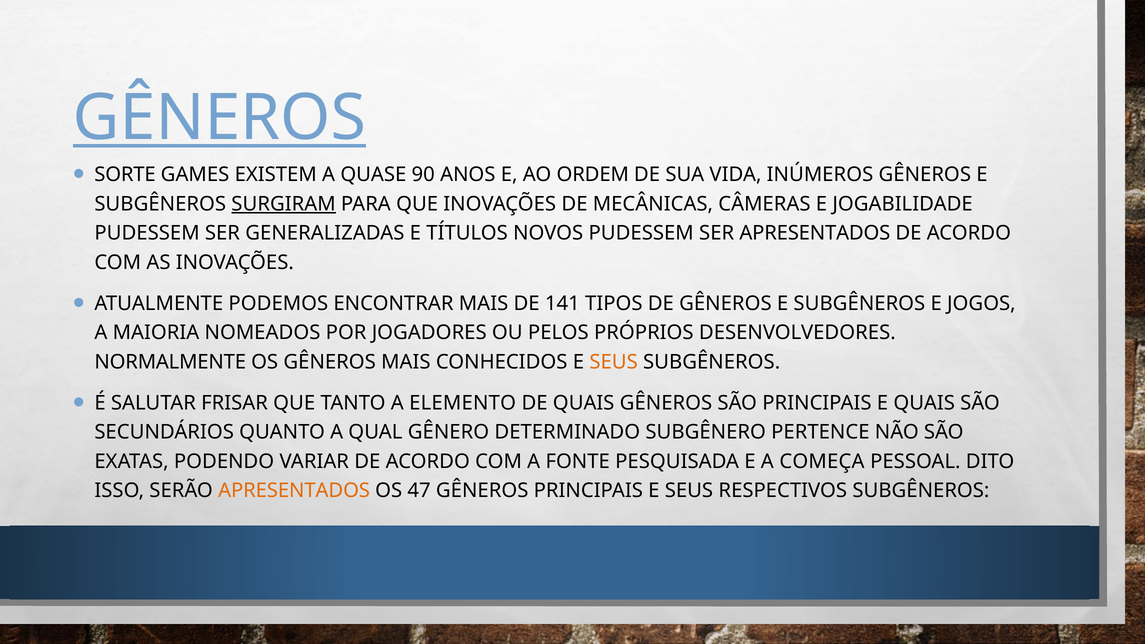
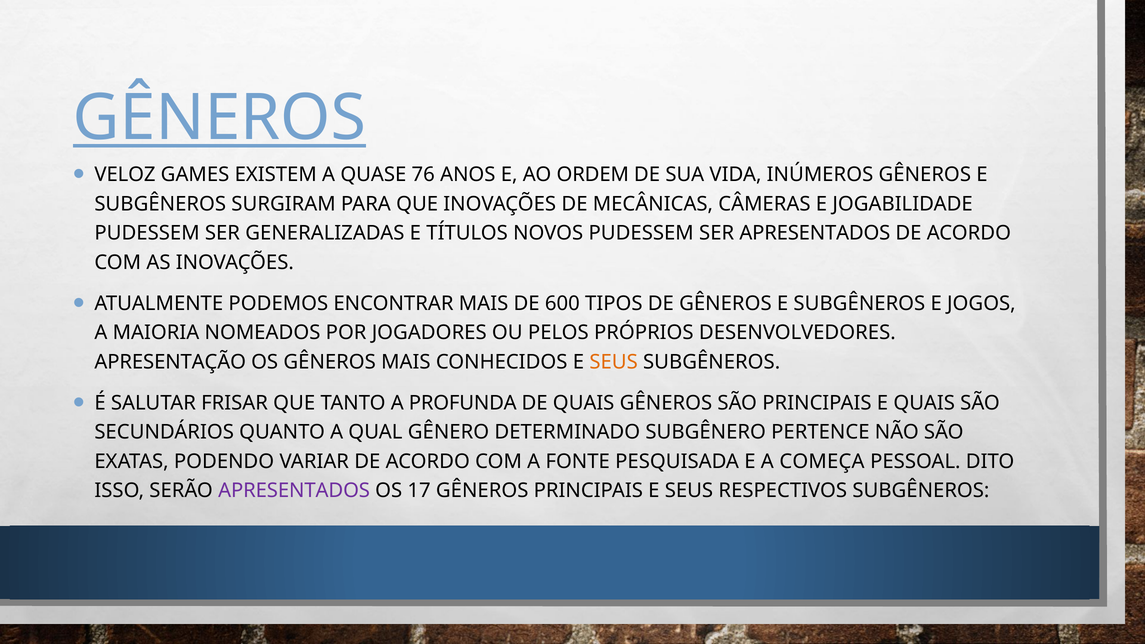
SORTE: SORTE -> VELOZ (125, 175)
90: 90 -> 76 (423, 175)
SURGIRAM underline: present -> none (284, 204)
141: 141 -> 600 (562, 304)
NORMALMENTE: NORMALMENTE -> APRESENTAÇÃO (170, 362)
ELEMENTO: ELEMENTO -> PROFUNDA (463, 403)
APRESENTADOS colour: orange -> purple (294, 491)
47: 47 -> 17 (419, 491)
